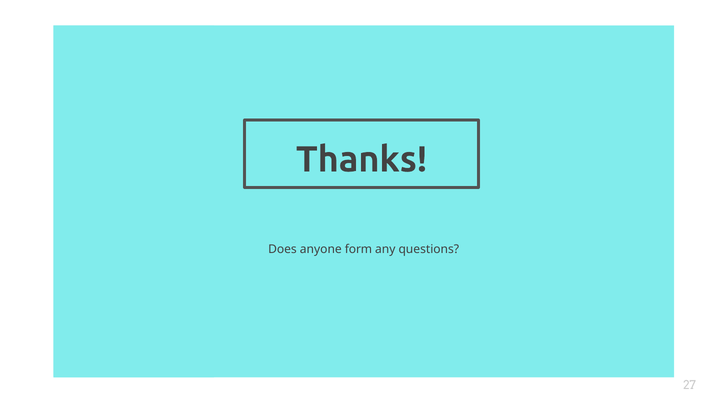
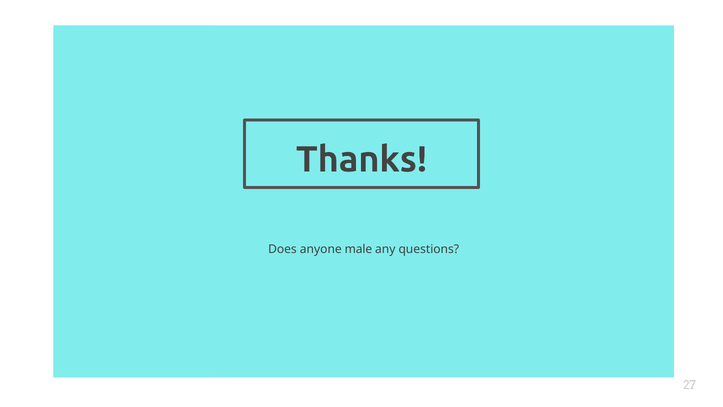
form: form -> male (358, 249)
